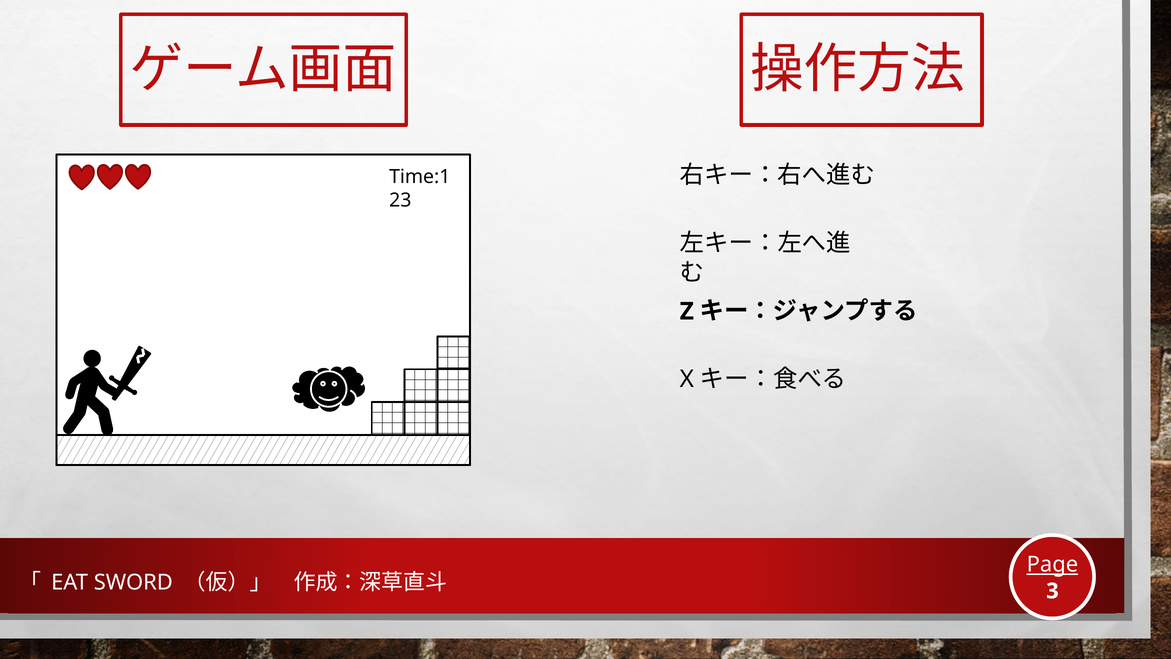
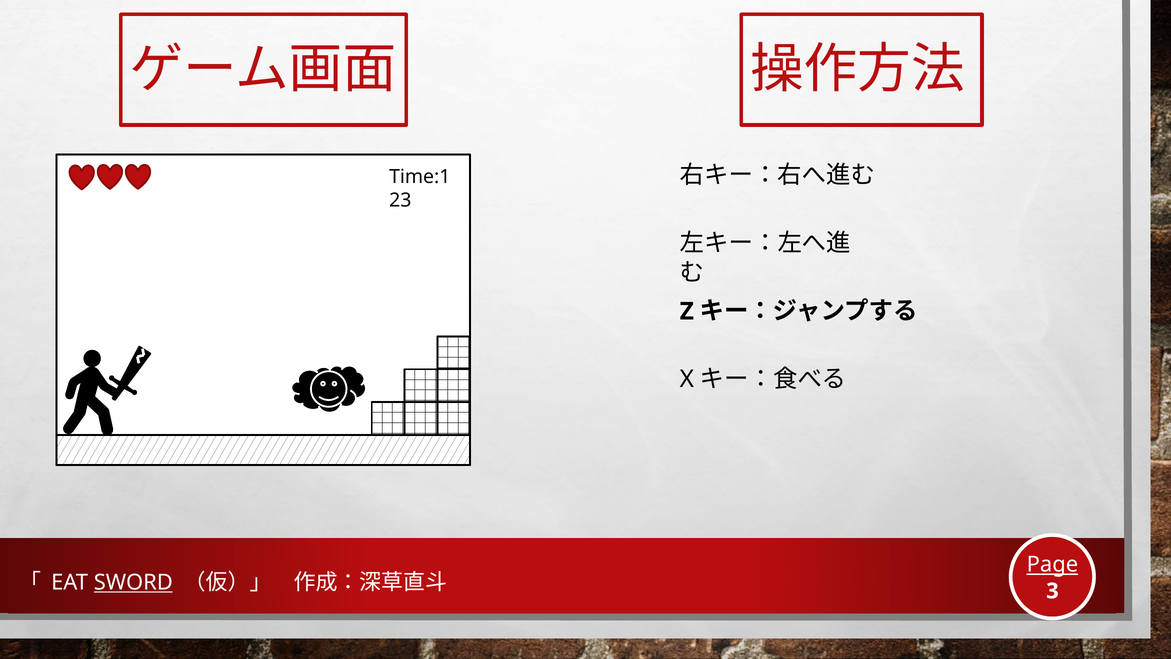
SWORD underline: none -> present (133, 582)
